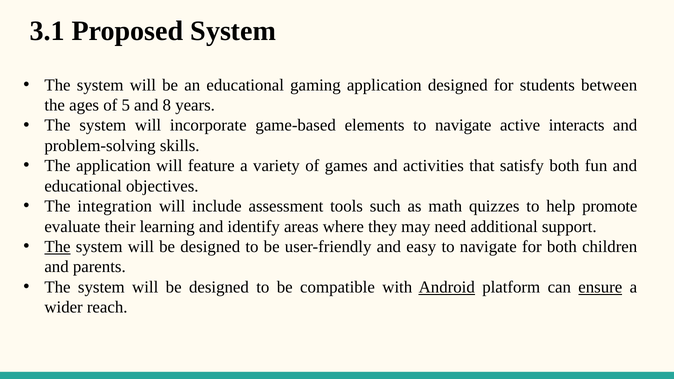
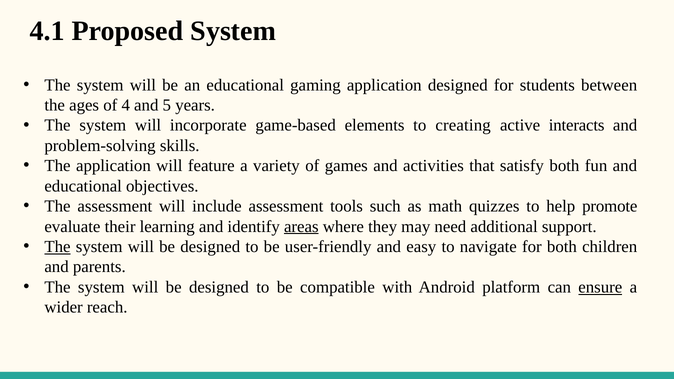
3.1: 3.1 -> 4.1 (47, 31)
5: 5 -> 4 (126, 105)
8: 8 -> 5 (167, 105)
elements to navigate: navigate -> creating (463, 125)
The integration: integration -> assessment (115, 206)
areas underline: none -> present (301, 227)
Android underline: present -> none (447, 287)
